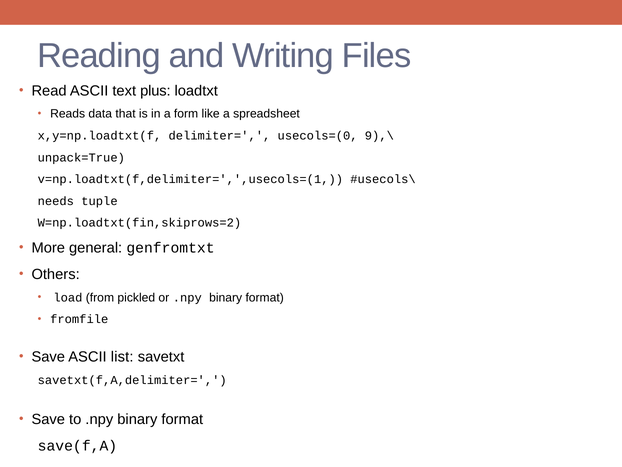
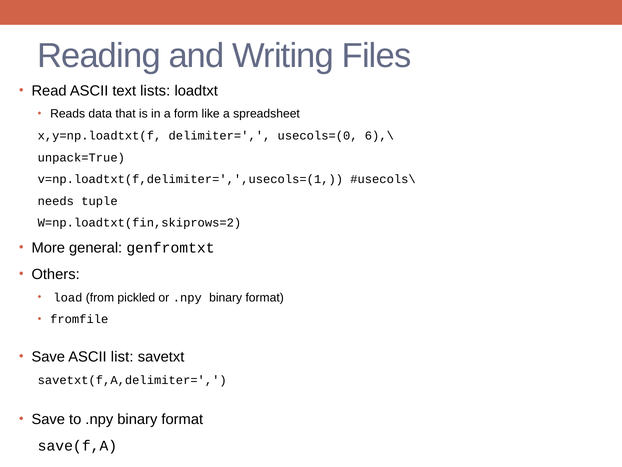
plus: plus -> lists (155, 91)
9),\: 9),\ -> 6),\ (379, 136)
